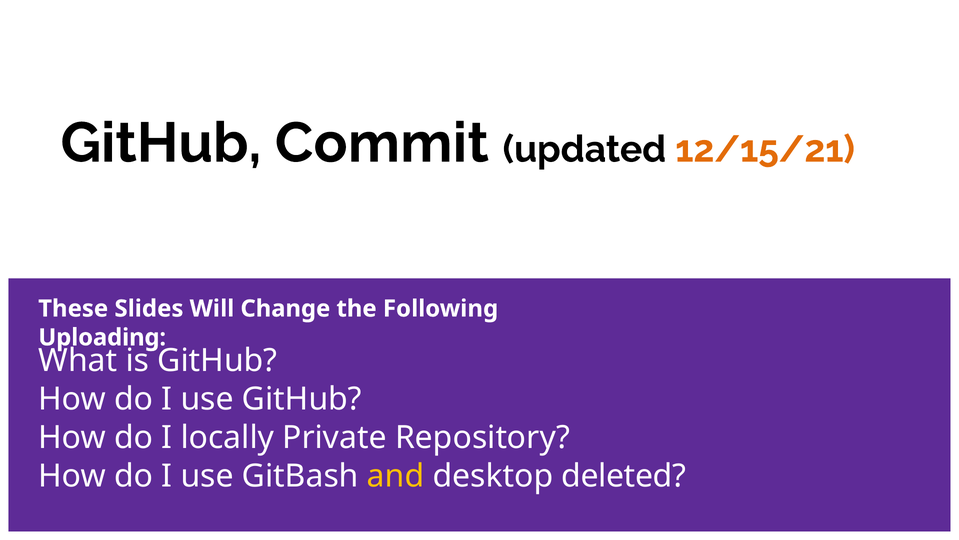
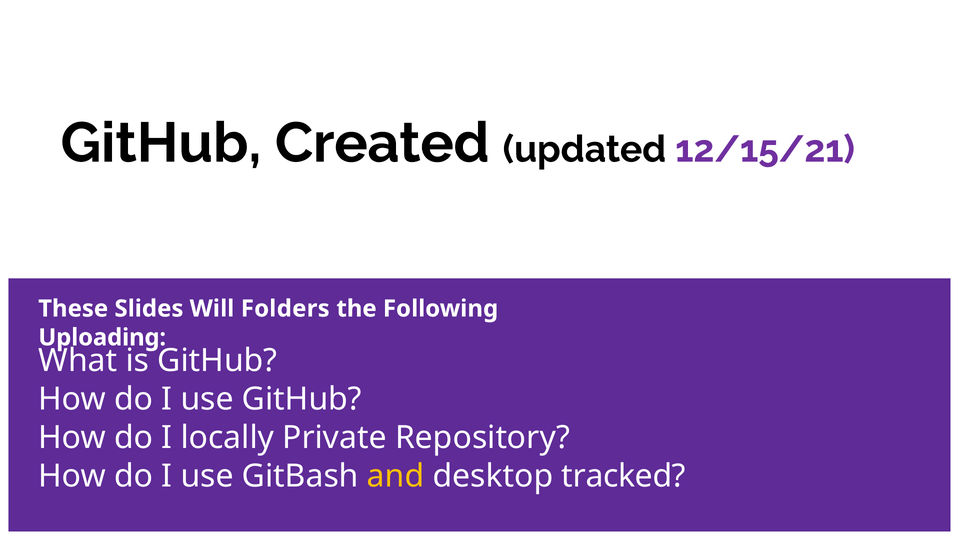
Commit: Commit -> Created (382, 143)
12/15/21 colour: orange -> purple (765, 149)
Change: Change -> Folders (285, 308)
deleted: deleted -> tracked (624, 476)
